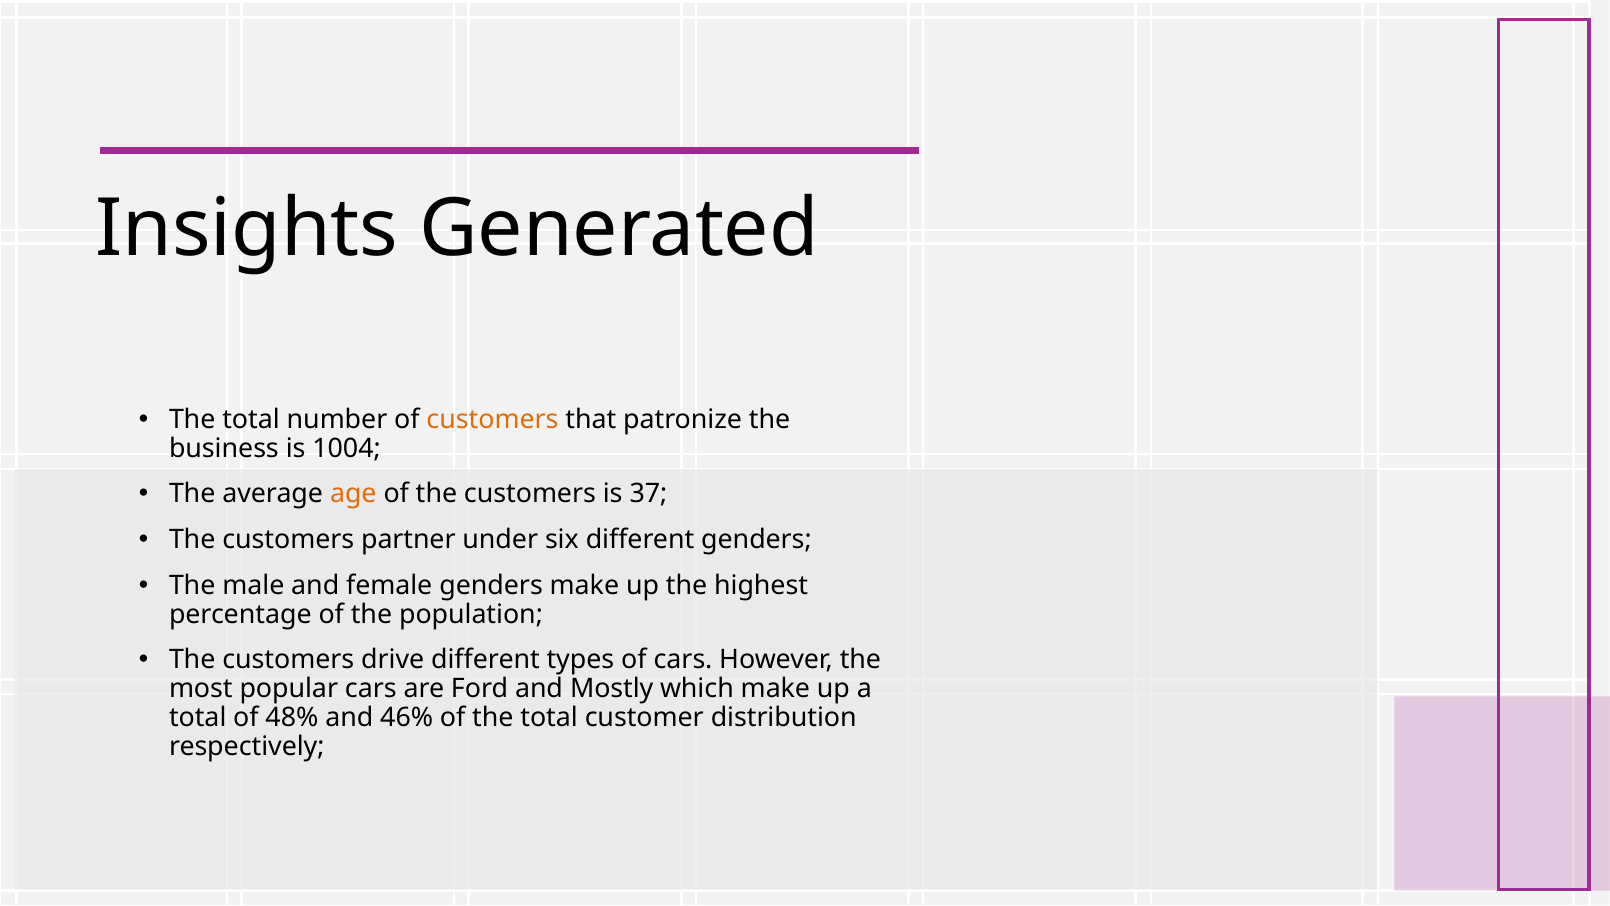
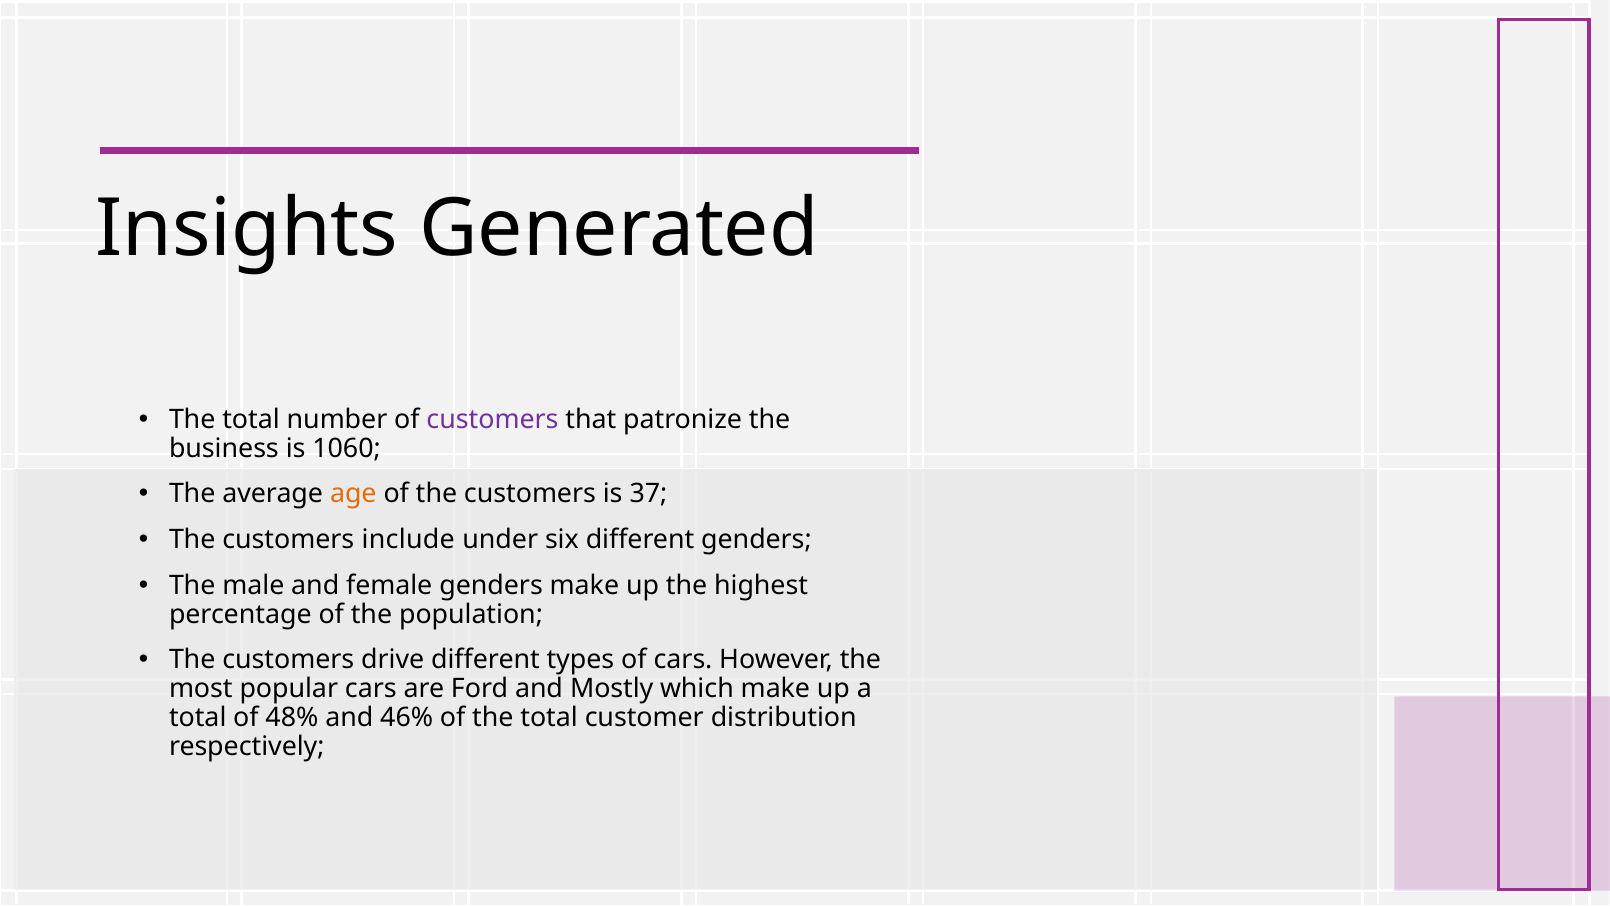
customers colour: orange -> purple (493, 419)
1004: 1004 -> 1060 (347, 448)
partner: partner -> include (408, 539)
